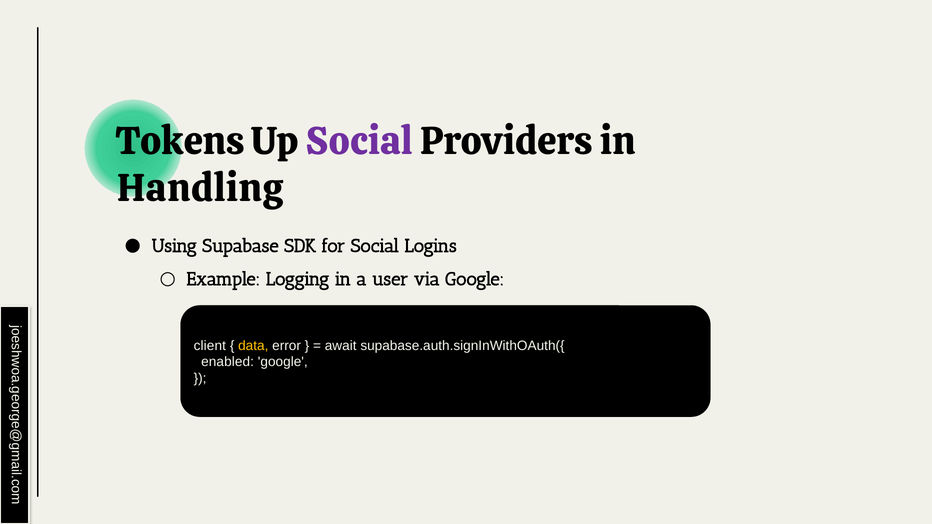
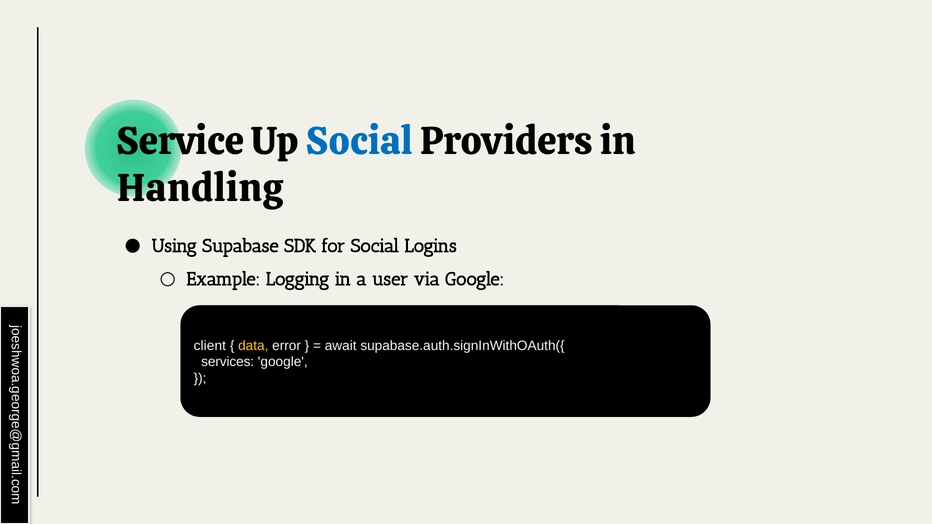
Tokens: Tokens -> Service (180, 142)
Social colour: purple -> blue (360, 142)
enabled: enabled -> services (228, 362)
